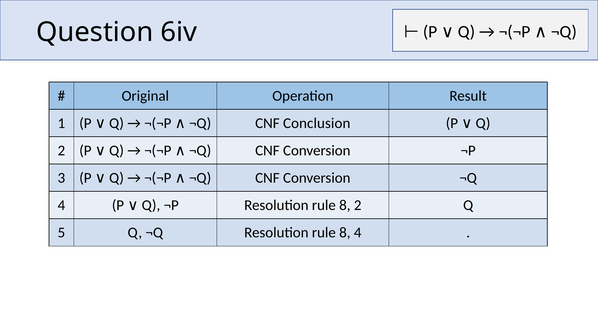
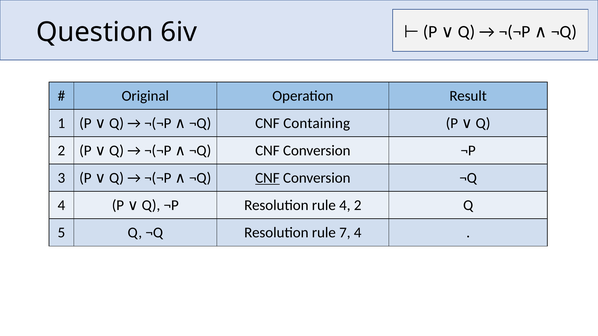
Conclusion: Conclusion -> Containing (317, 123)
CNF underline: none -> present (267, 178)
8: 8 -> 4 (345, 205)
¬Q Resolution rule 8: 8 -> 7 (345, 233)
